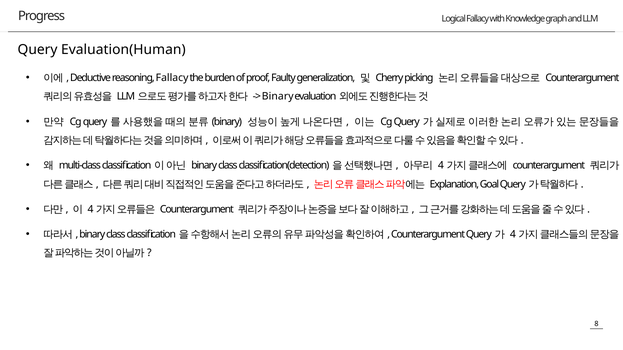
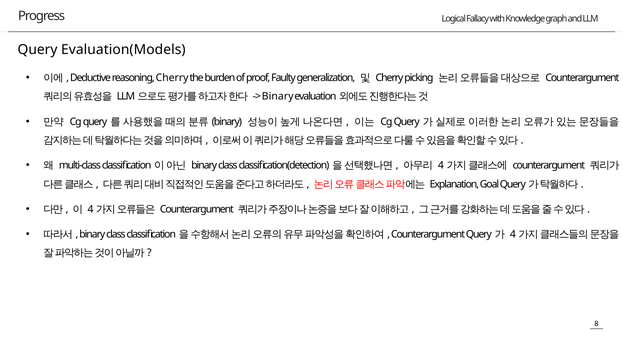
Evaluation(Human: Evaluation(Human -> Evaluation(Models (123, 50)
reasoning Fallacy: Fallacy -> Cherry (172, 78)
